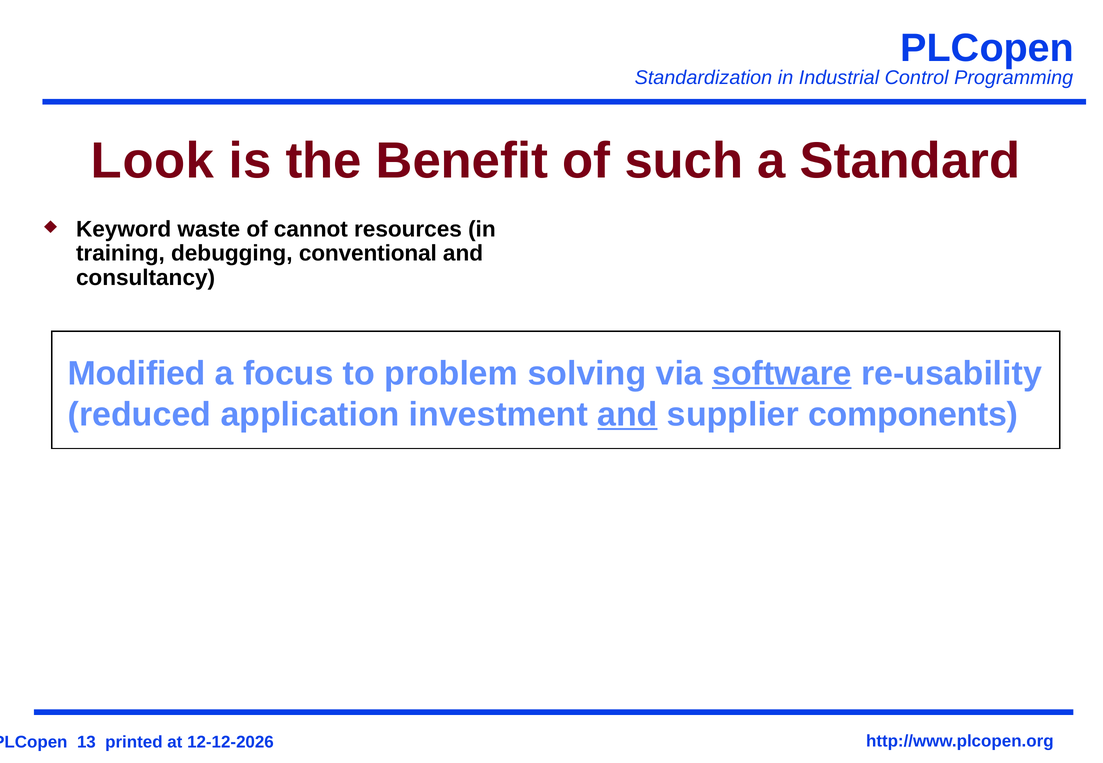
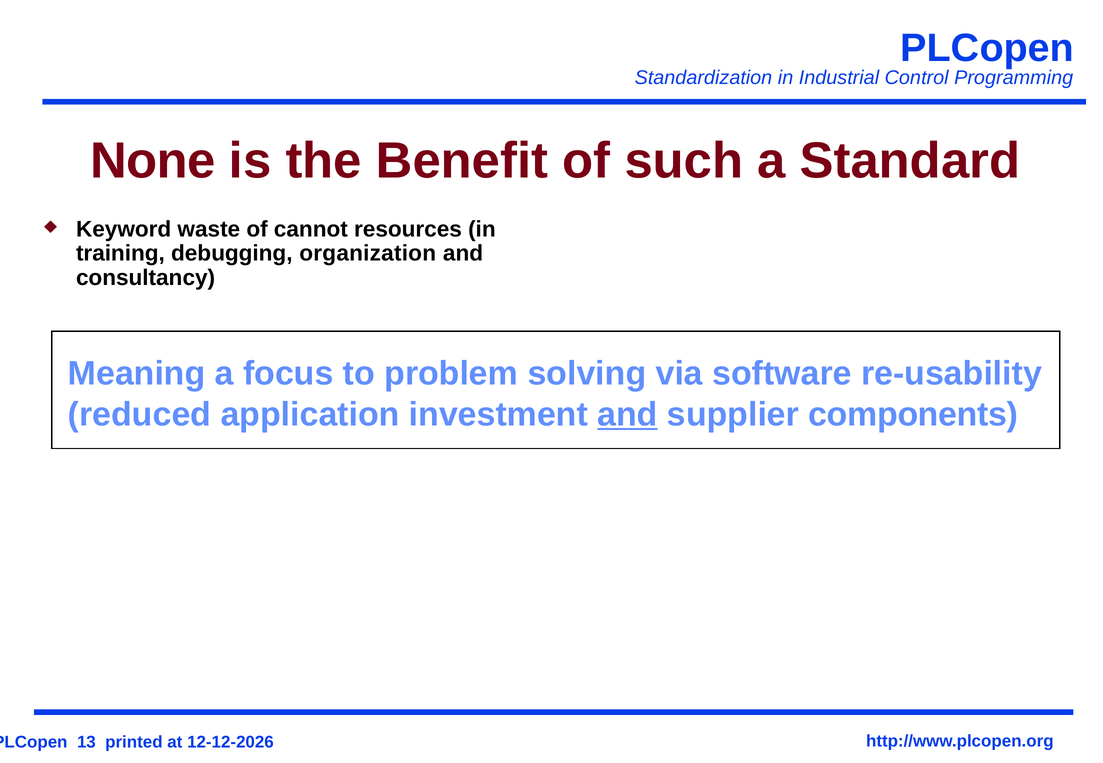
Look: Look -> None (153, 161)
conventional: conventional -> organization (368, 254)
Modified: Modified -> Meaning (137, 374)
software underline: present -> none (782, 374)
